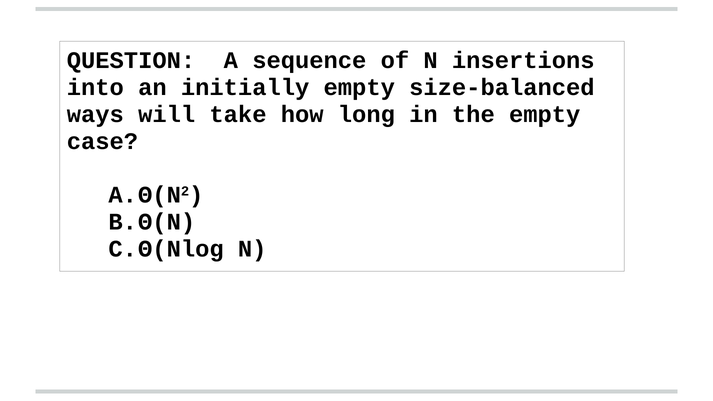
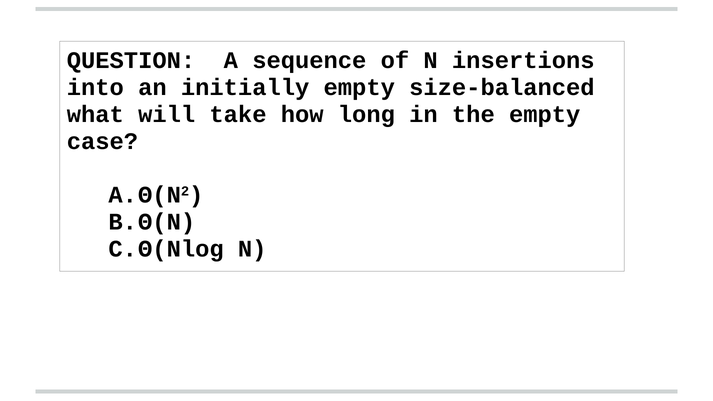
ways: ways -> what (95, 114)
